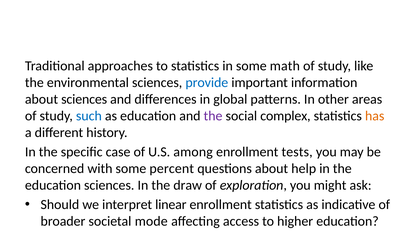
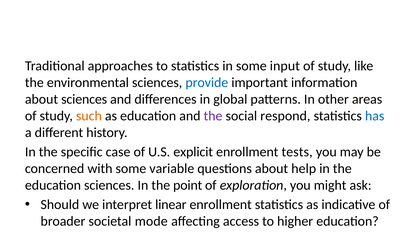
math: math -> input (285, 66)
such colour: blue -> orange (89, 116)
complex: complex -> respond (285, 116)
has colour: orange -> blue (375, 116)
U.S among: among -> explicit (193, 152)
percent: percent -> variable (172, 169)
draw: draw -> point (188, 185)
